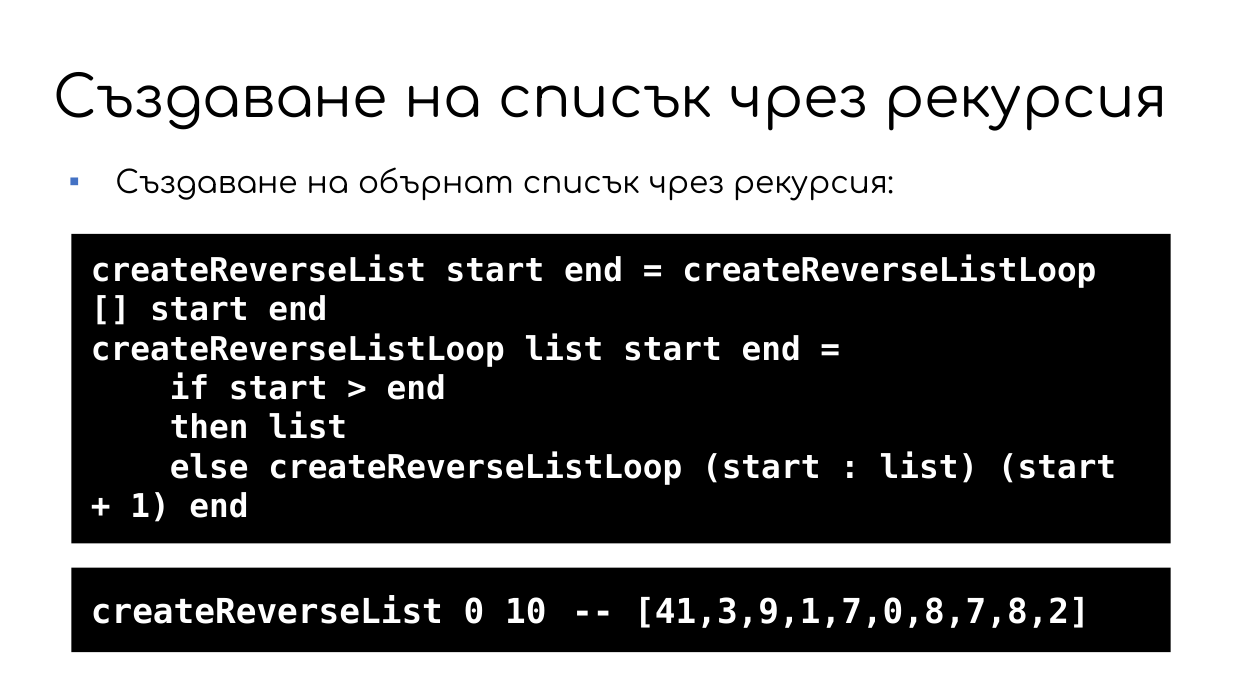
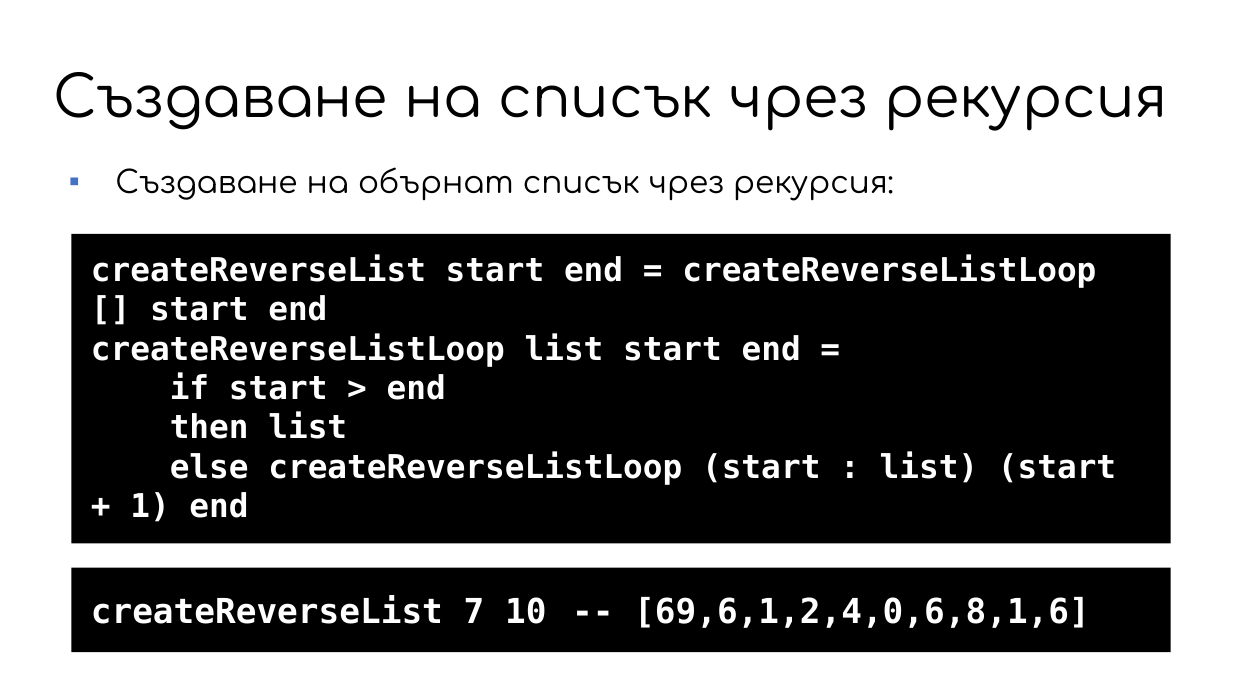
0: 0 -> 7 (474, 612)
41,3,9,1,7,0,8,7,8,2: 41,3,9,1,7,0,8,7,8,2 -> 69,6,1,2,4,0,6,8,1,6 (862, 612)
